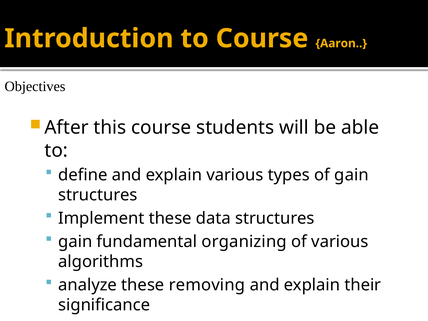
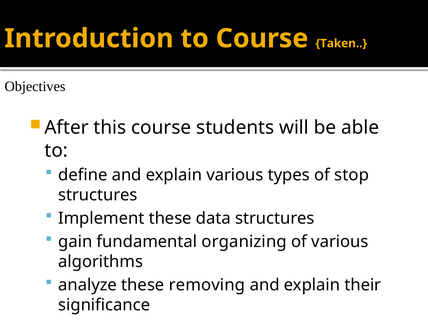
Aaron: Aaron -> Taken (341, 43)
of gain: gain -> stop (352, 175)
